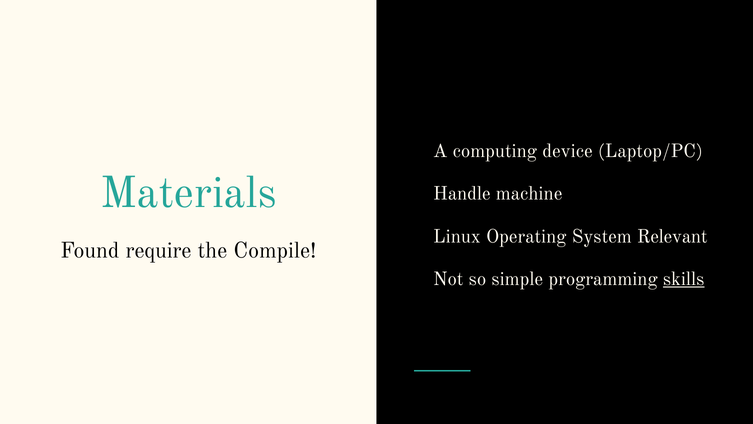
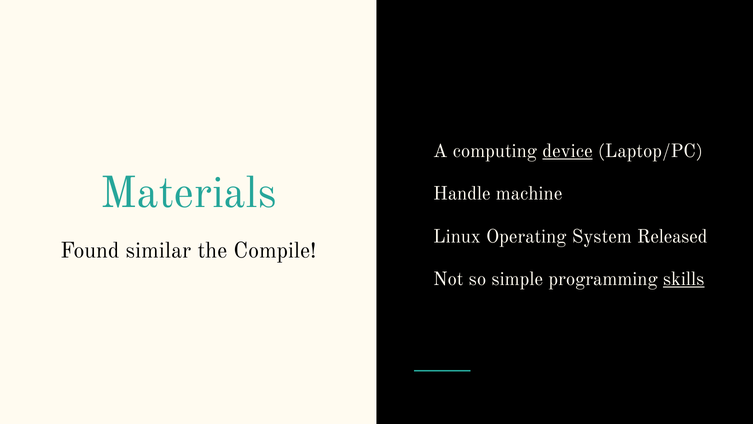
device underline: none -> present (567, 151)
Relevant: Relevant -> Released (672, 236)
require: require -> similar (158, 250)
